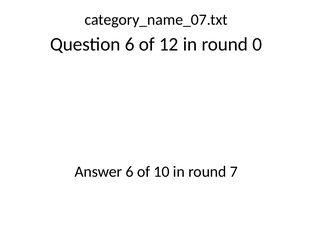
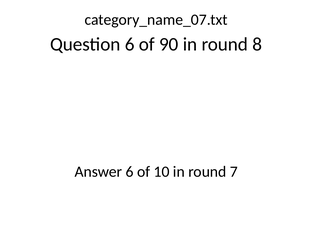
12: 12 -> 90 (169, 44)
0: 0 -> 8 (257, 44)
